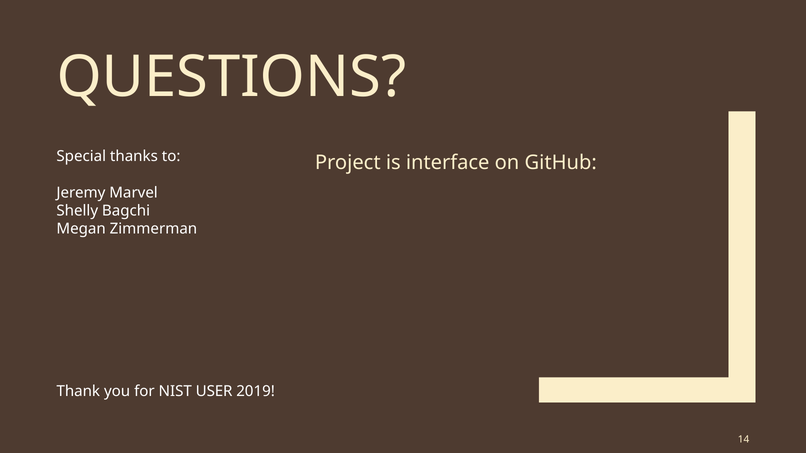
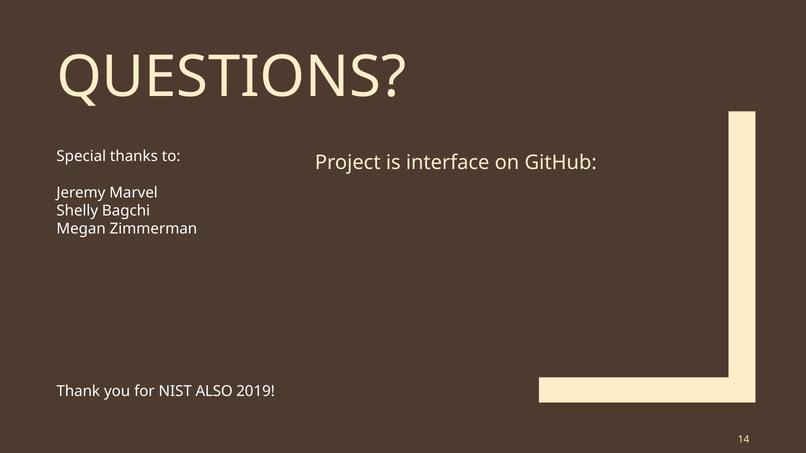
USER: USER -> ALSO (214, 392)
